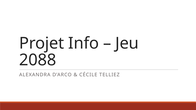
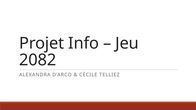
2088: 2088 -> 2082 (38, 60)
